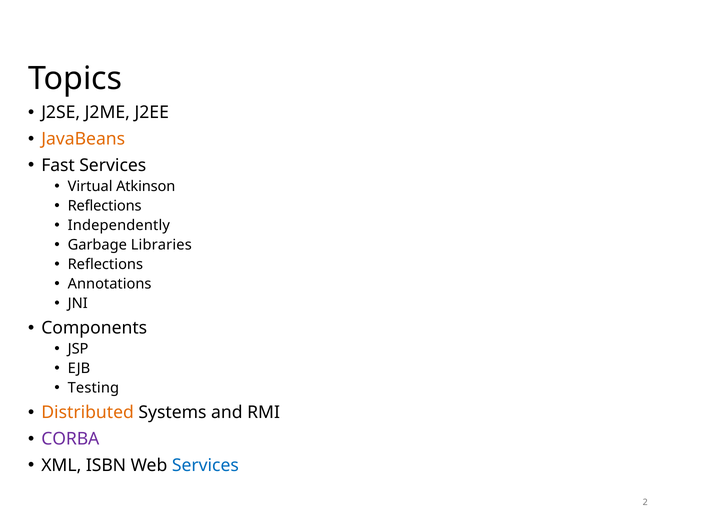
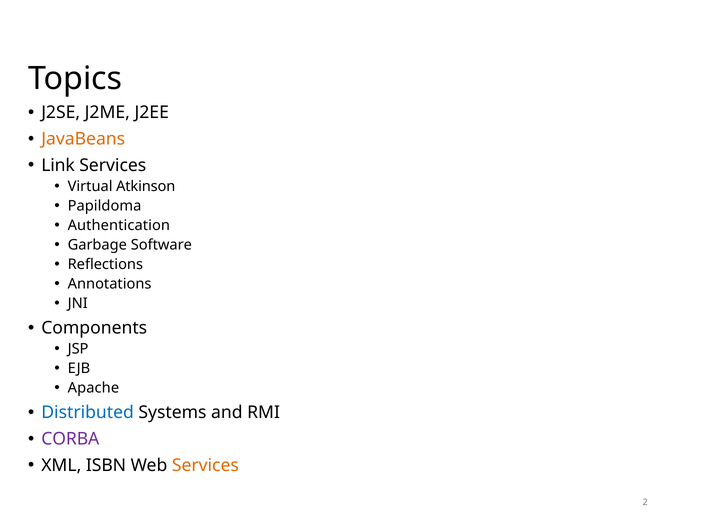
Fast: Fast -> Link (58, 165)
Reflections: Reflections -> Papildoma (105, 206)
Independently: Independently -> Authentication (119, 225)
Libraries: Libraries -> Software (161, 245)
Testing: Testing -> Apache (93, 388)
Distributed colour: orange -> blue (88, 413)
Services colour: blue -> orange (205, 466)
